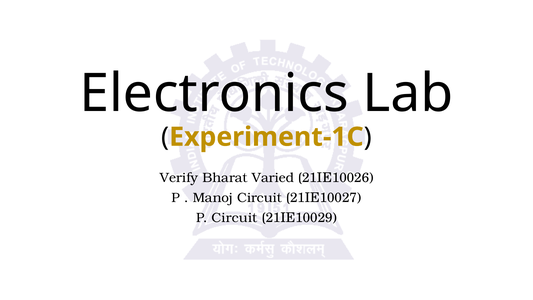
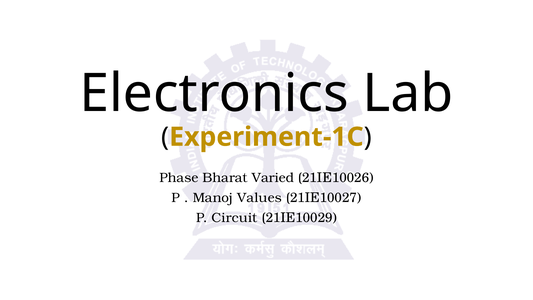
Verify: Verify -> Phase (179, 178)
Manoj Circuit: Circuit -> Values (259, 198)
